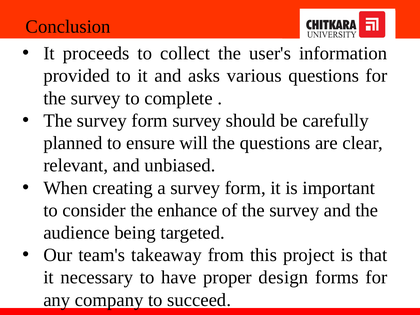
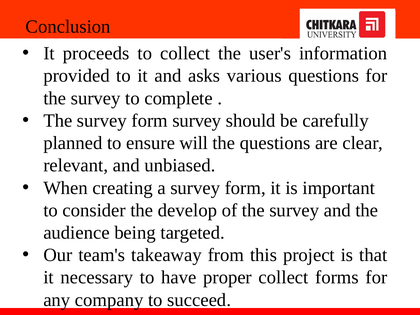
enhance: enhance -> develop (187, 210)
proper design: design -> collect (284, 277)
